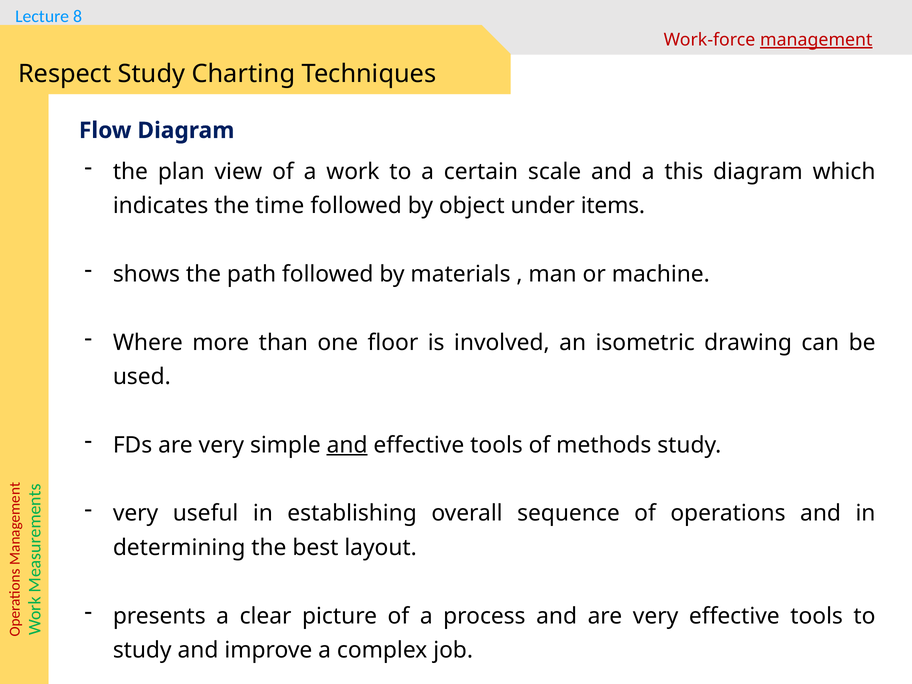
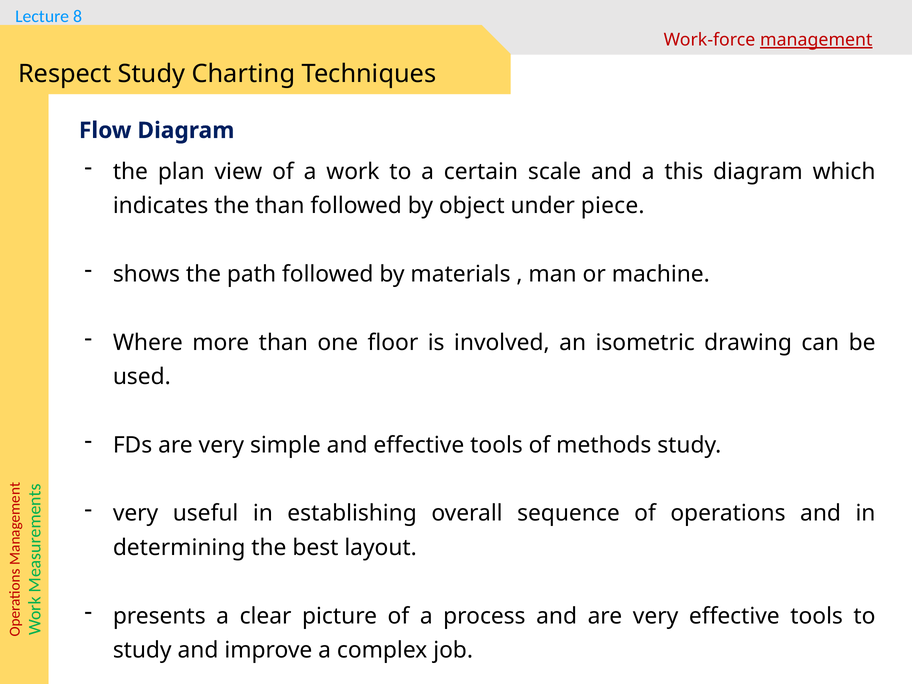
the time: time -> than (280, 206)
items: items -> piece (613, 206)
and underline: present -> none (347, 445)
